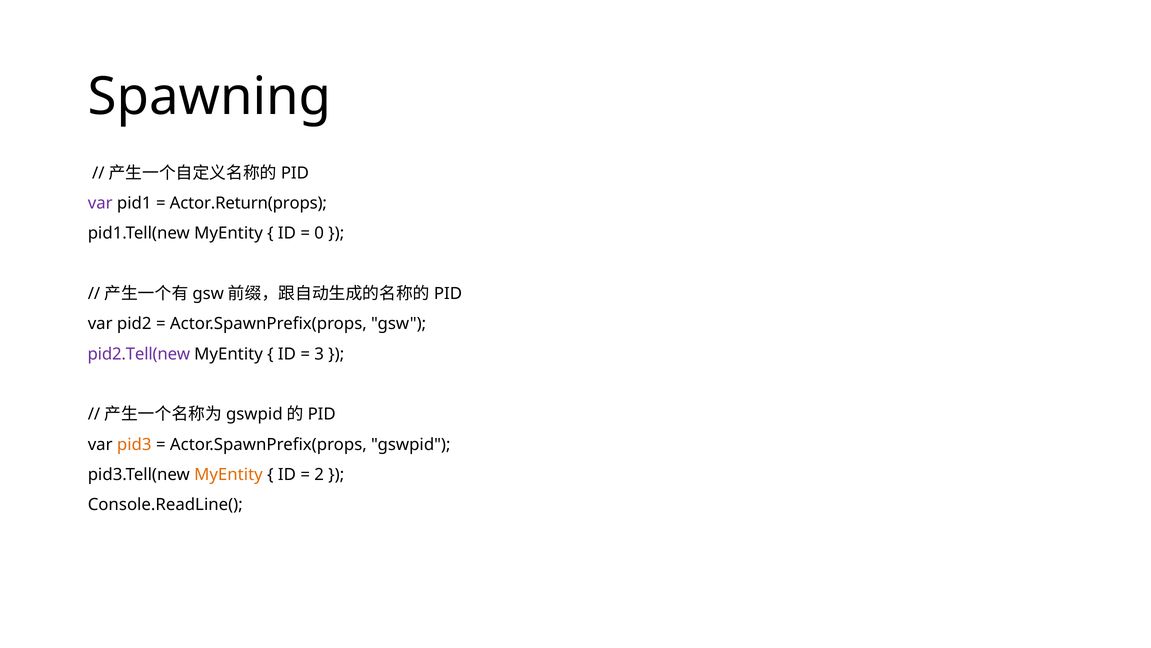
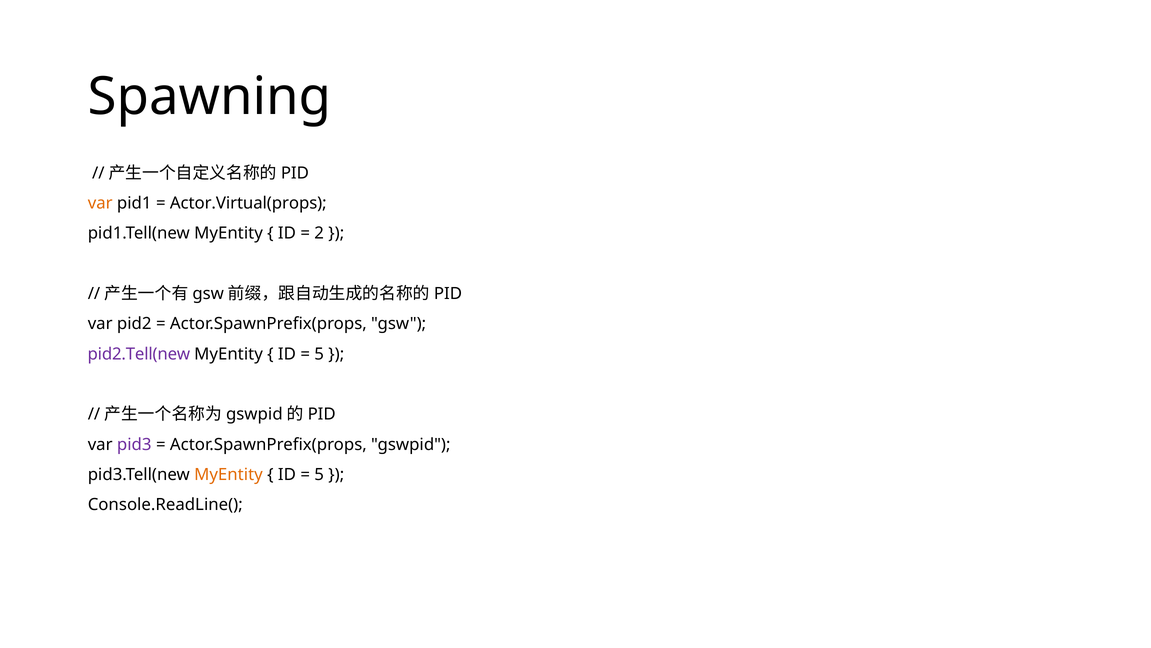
var colour: purple -> orange (100, 203)
Actor.Return(props: Actor.Return(props -> Actor.Virtual(props (248, 203)
0: 0 -> 2 (319, 233)
3: 3 -> 5 (319, 354)
pid3 colour: orange -> purple (134, 444)
2: 2 -> 5 (319, 474)
